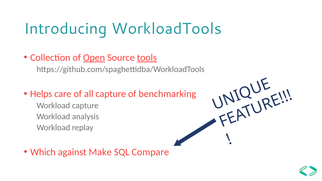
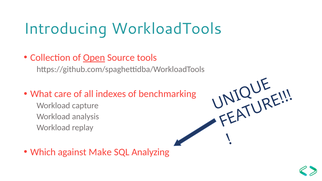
tools underline: present -> none (147, 58)
Helps: Helps -> What (41, 94)
all capture: capture -> indexes (111, 94)
Compare: Compare -> Analyzing (150, 152)
